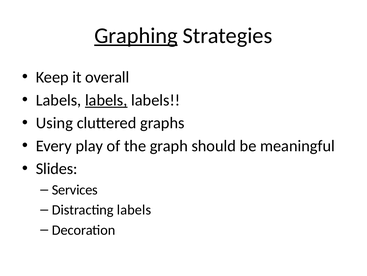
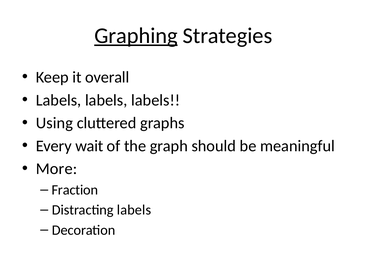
labels underline: present -> none (106, 100)
play: play -> wait (89, 146)
Slides: Slides -> More (57, 168)
Services: Services -> Fraction (75, 189)
